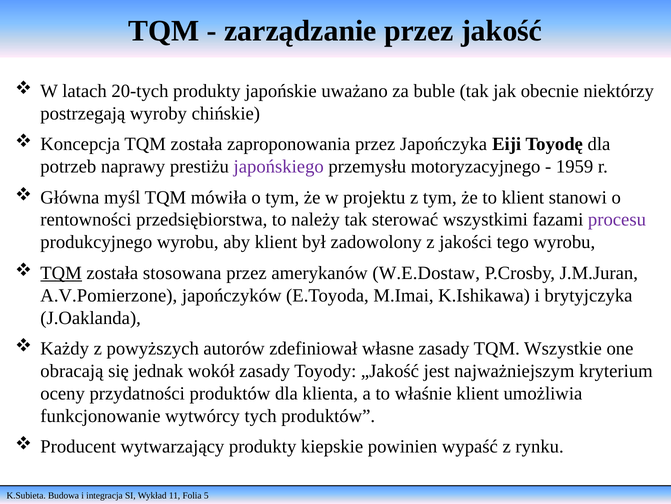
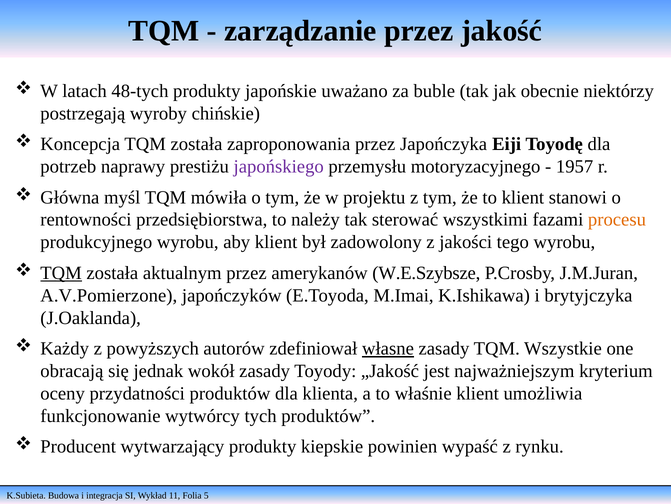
20-tych: 20-tych -> 48-tych (140, 91)
1959: 1959 -> 1957 (575, 166)
procesu colour: purple -> orange (617, 220)
stosowana: stosowana -> aktualnym (182, 273)
W.E.Dostaw: W.E.Dostaw -> W.E.Szybsze (426, 273)
własne underline: none -> present (388, 348)
